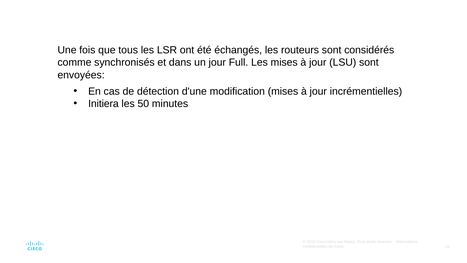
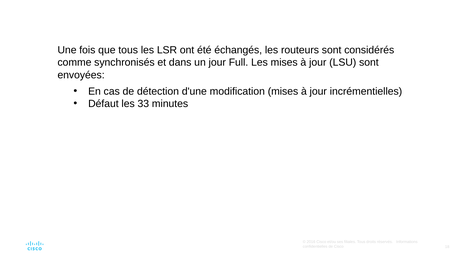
Initiera: Initiera -> Défaut (103, 104)
50: 50 -> 33 (143, 104)
